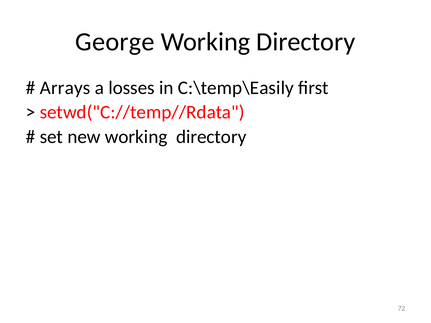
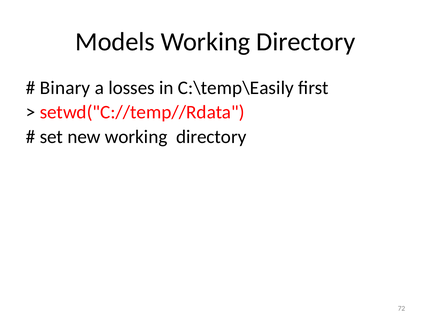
George: George -> Models (115, 42)
Arrays: Arrays -> Binary (65, 88)
